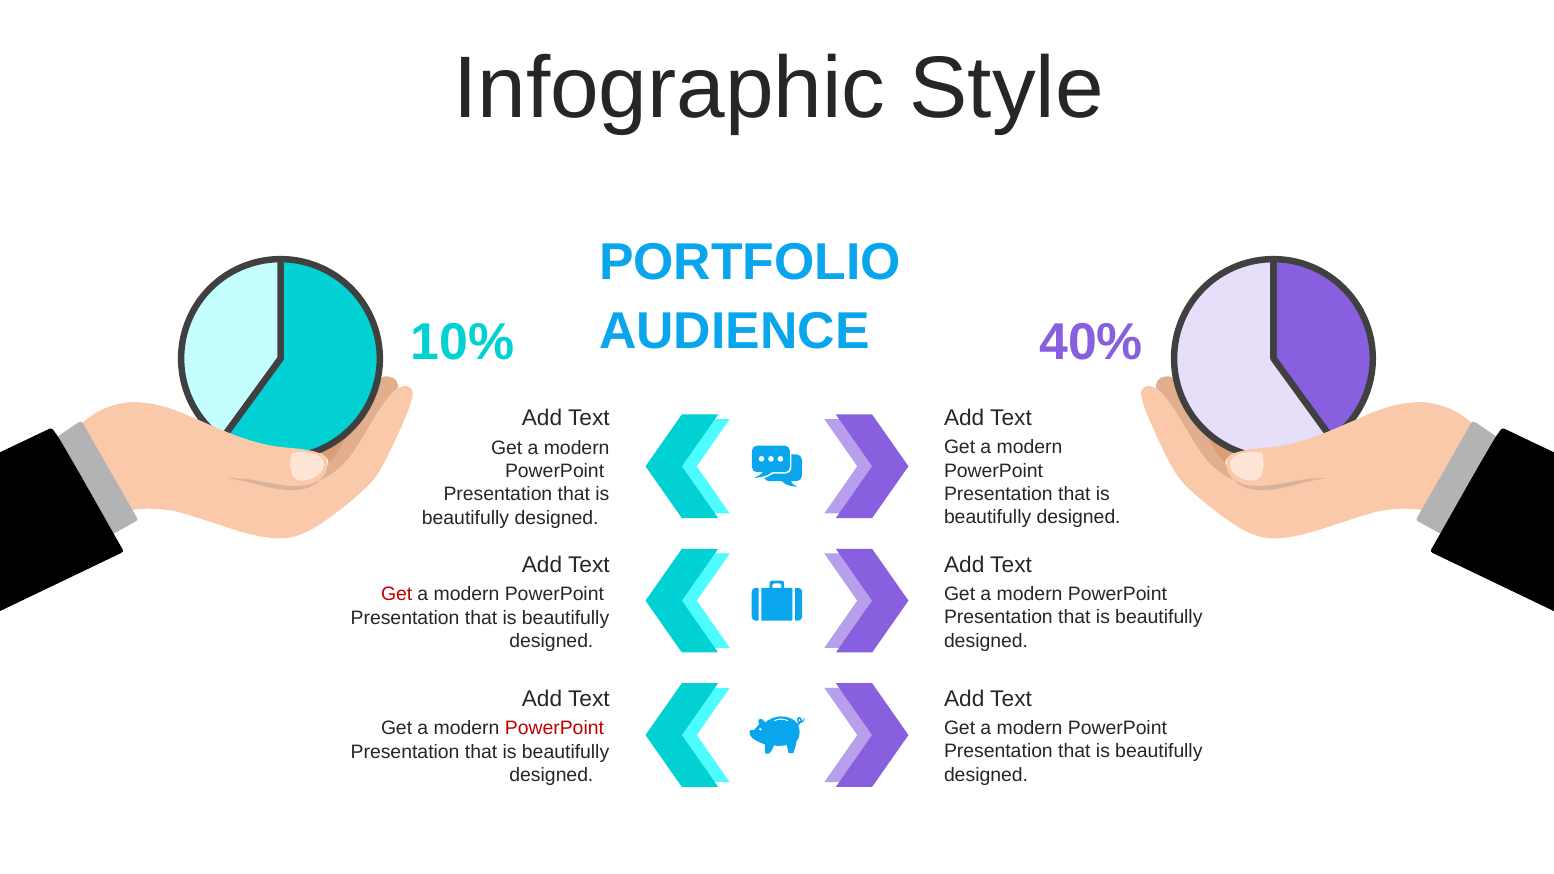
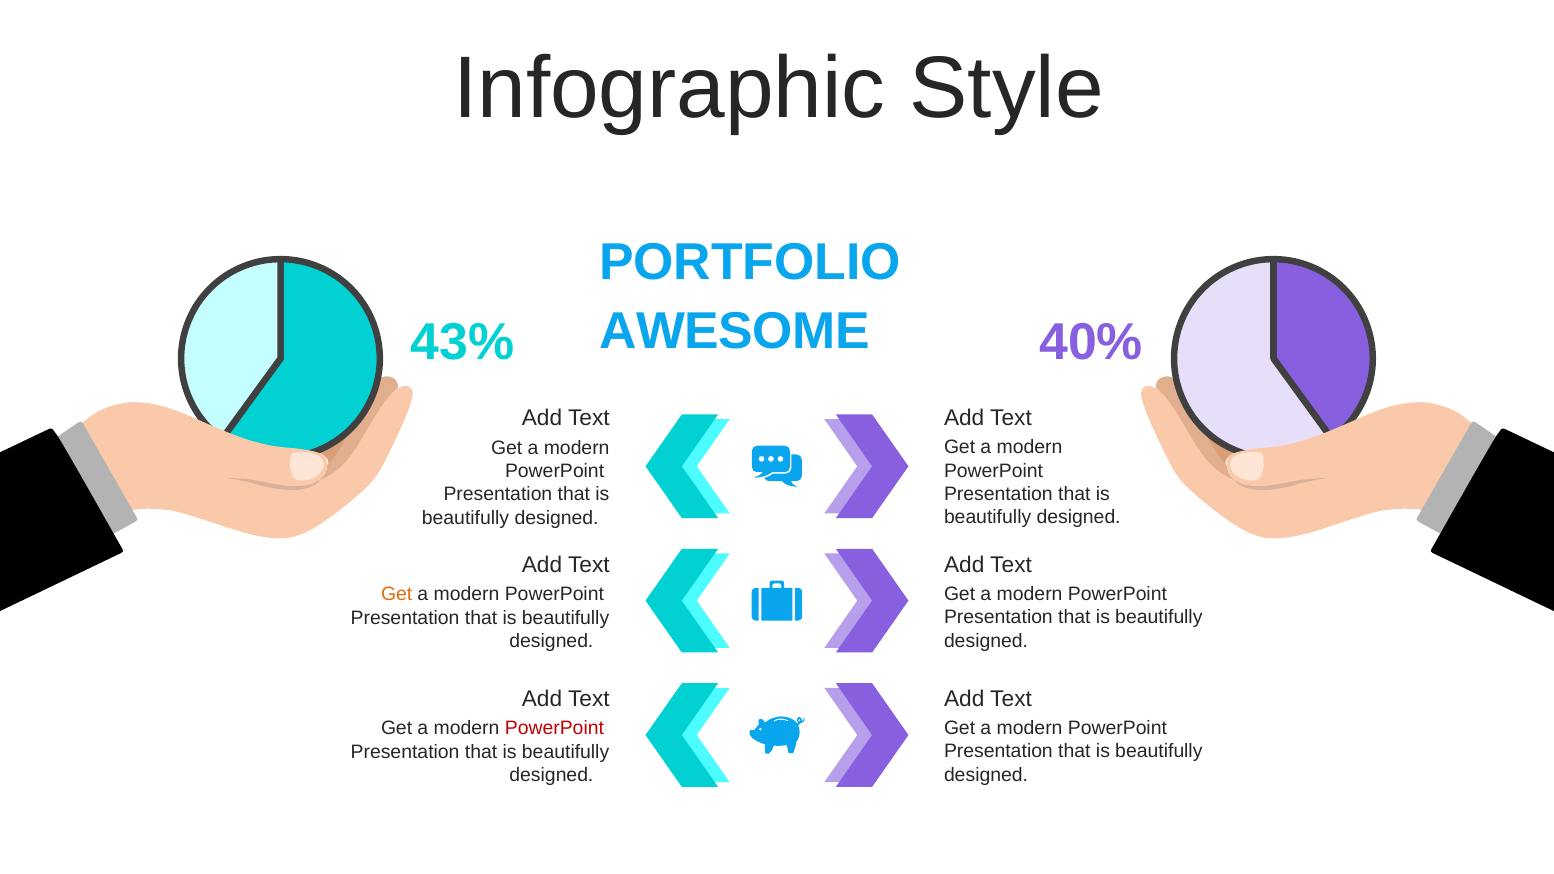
AUDIENCE: AUDIENCE -> AWESOME (735, 331)
10%: 10% -> 43% (463, 343)
Get colour: red -> orange (397, 595)
